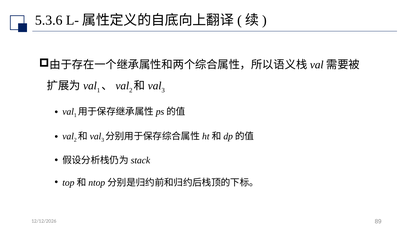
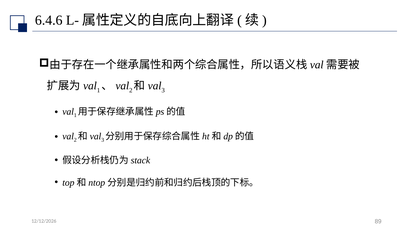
5.3.6: 5.3.6 -> 6.4.6 (49, 20)
